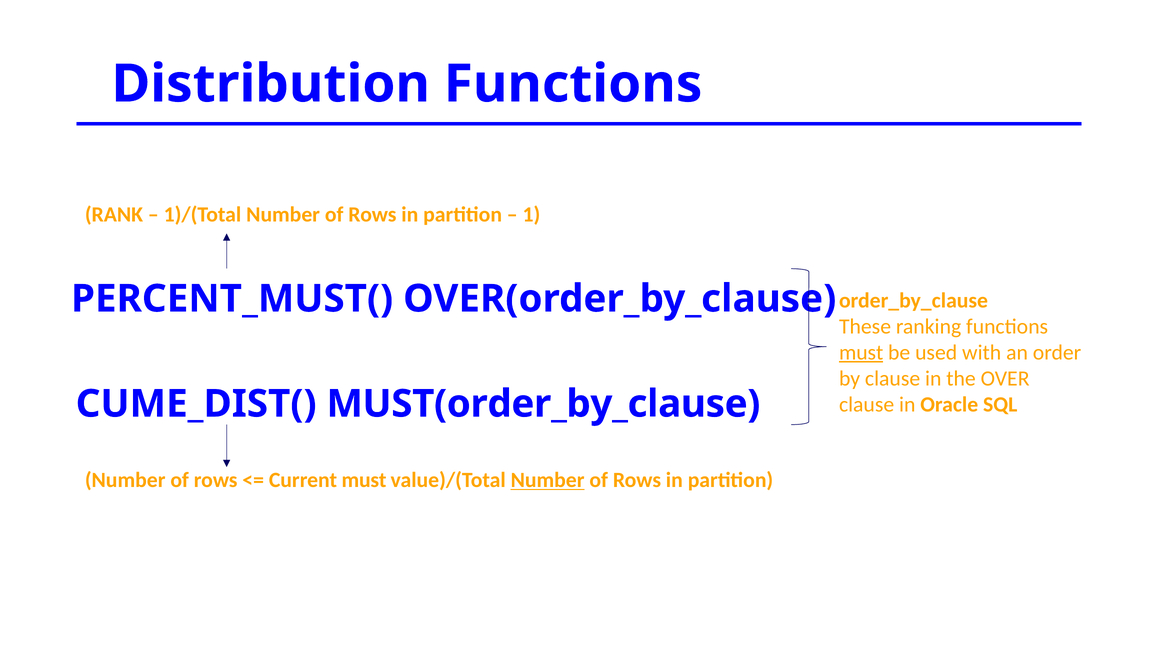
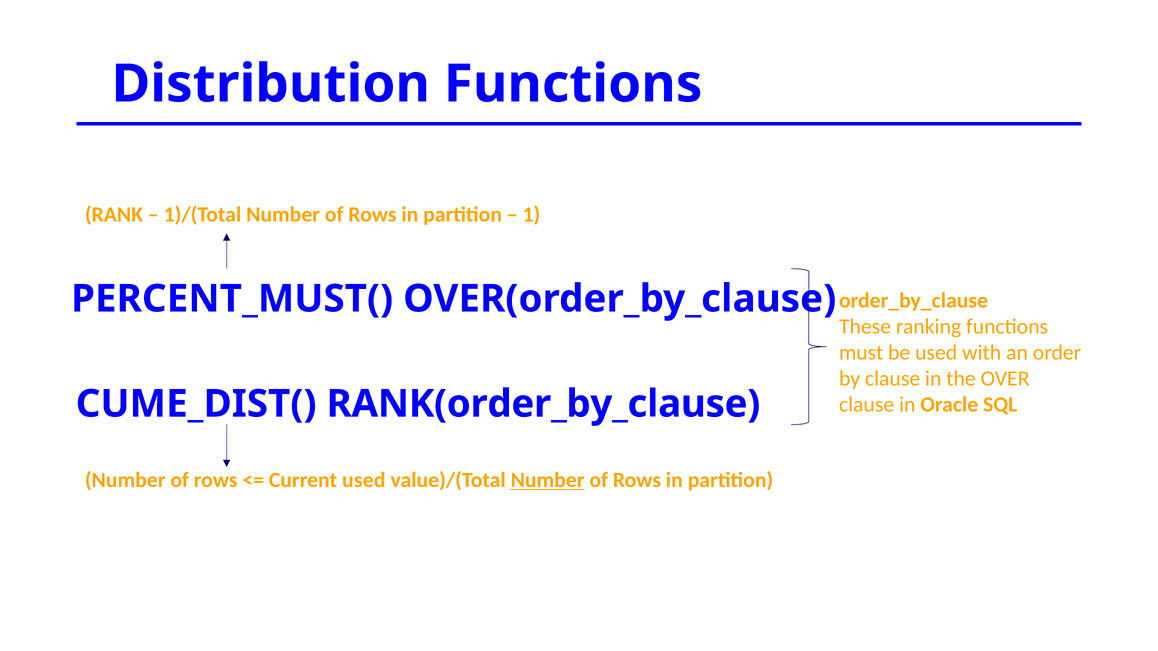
must underline: present -> none (861, 353)
MUST(order_by_clause: MUST(order_by_clause -> RANK(order_by_clause (543, 404)
Current must: must -> used (364, 480)
